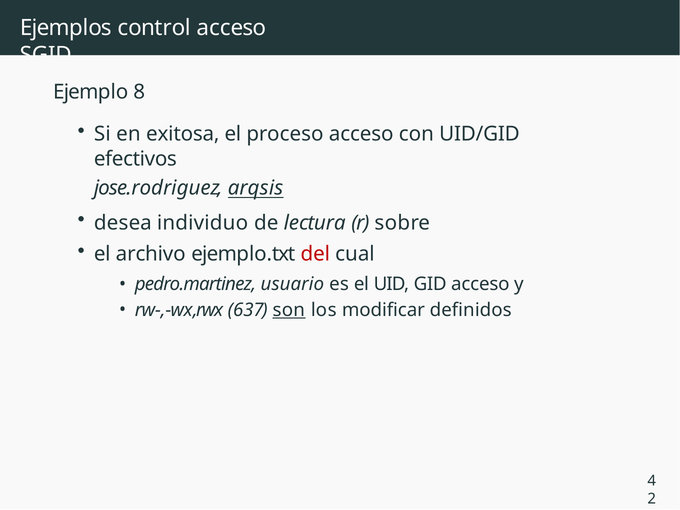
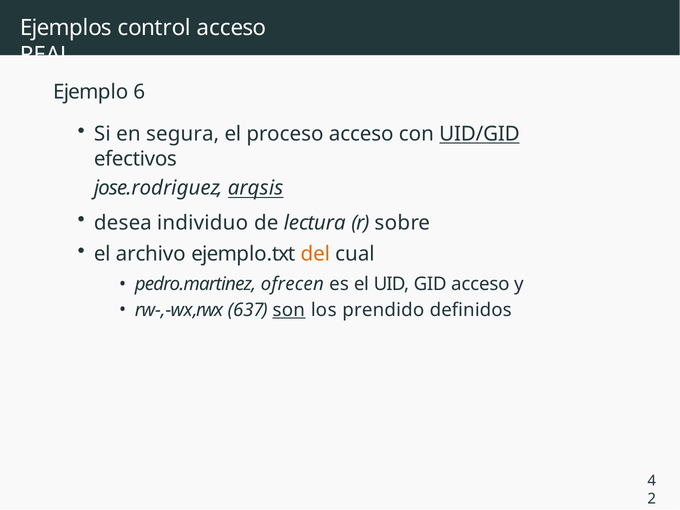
SGID: SGID -> REAL (46, 55)
8: 8 -> 6 (139, 92)
exitosa: exitosa -> segura (183, 134)
UID/GID underline: none -> present (480, 134)
del colour: red -> orange (315, 254)
usuario: usuario -> ofrecen (292, 284)
modificar: modificar -> prendido (383, 310)
